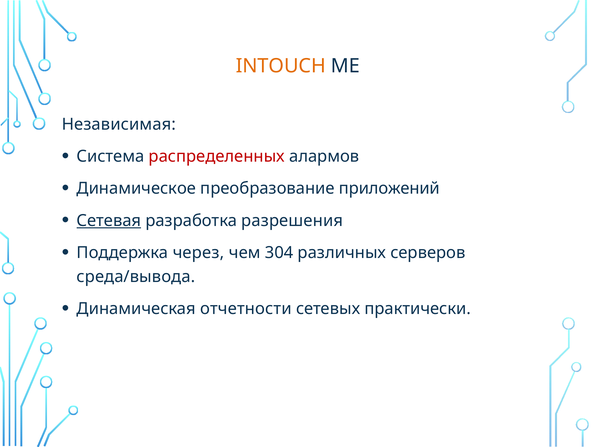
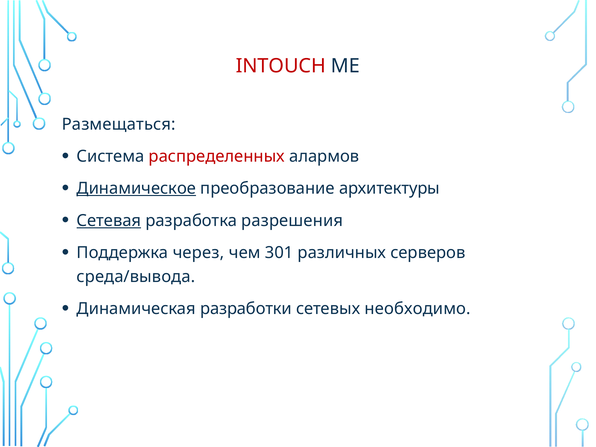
INTOUCH colour: orange -> red (281, 66)
Независимая: Независимая -> Размещаться (119, 124)
Динамическое underline: none -> present (136, 189)
приложений: приложений -> архитектуры (389, 189)
304: 304 -> 301 (279, 253)
отчетности: отчетности -> разработки (246, 309)
практически: практически -> необходимо (418, 309)
